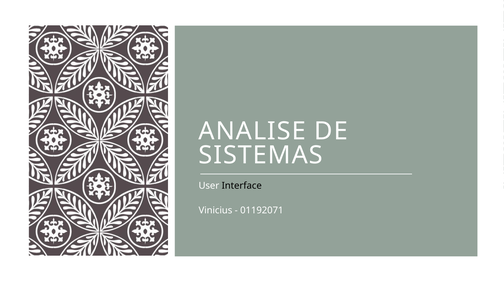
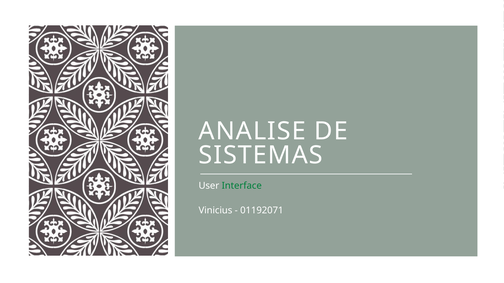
Interface colour: black -> green (242, 186)
